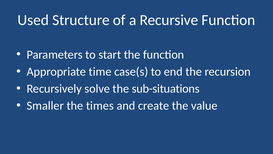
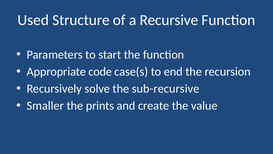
time: time -> code (100, 71)
sub-situations: sub-situations -> sub-recursive (166, 88)
times: times -> prints (100, 105)
